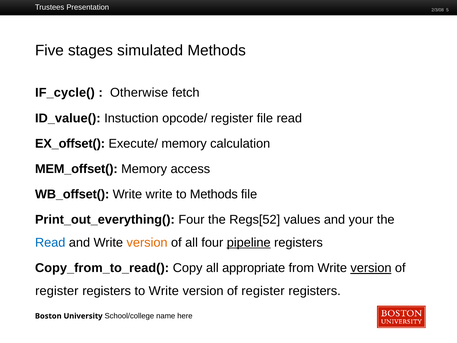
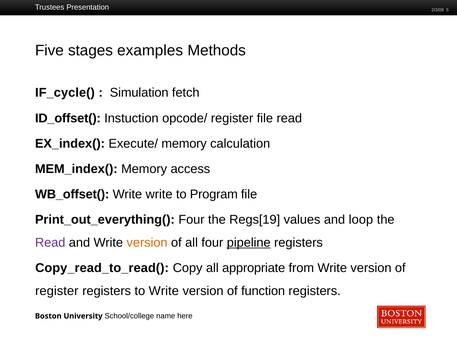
simulated: simulated -> examples (150, 51)
Otherwise: Otherwise -> Simulation (139, 93)
ID_value(: ID_value( -> ID_offset( (68, 118)
EX_offset(: EX_offset( -> EX_index( (70, 143)
MEM_offset(: MEM_offset( -> MEM_index( (76, 169)
to Methods: Methods -> Program (214, 194)
Regs[52: Regs[52 -> Regs[19 (255, 220)
your: your -> loop (361, 220)
Read colour: blue -> purple (50, 242)
Copy_from_to_read(: Copy_from_to_read( -> Copy_read_to_read( (102, 268)
version underline: present -> none (371, 268)
register: register -> function (263, 291)
